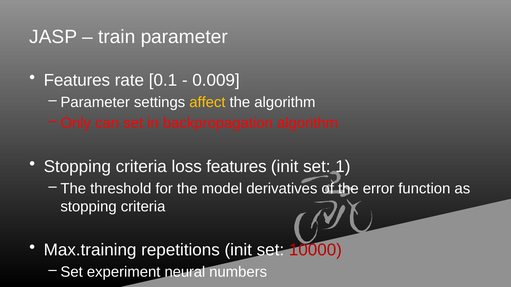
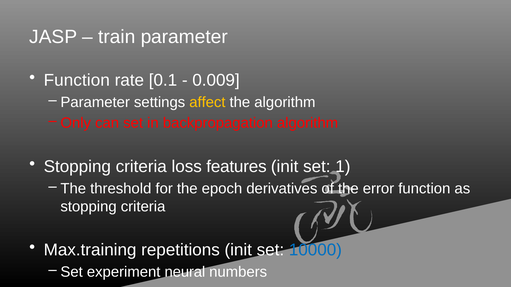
Features: Features -> Function (77, 80)
model: model -> epoch (222, 189)
10000 colour: red -> blue (315, 250)
